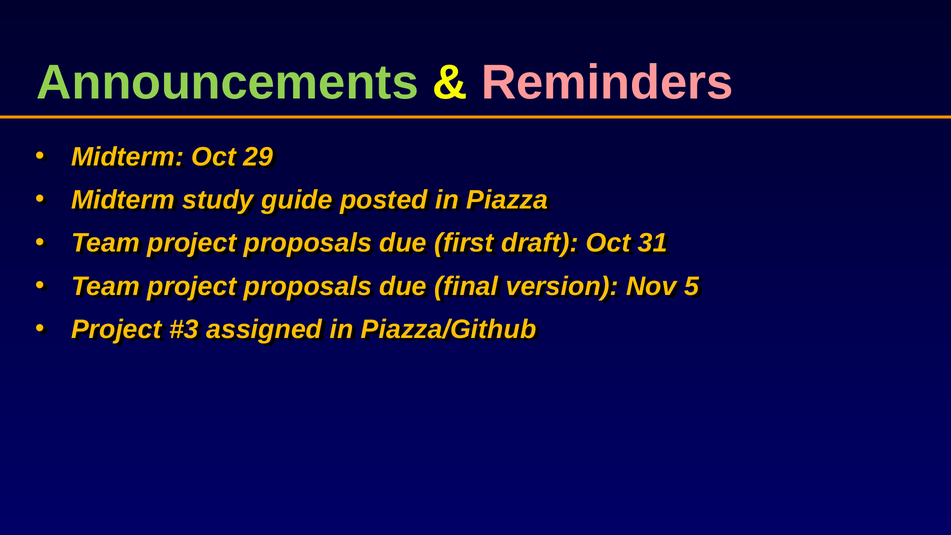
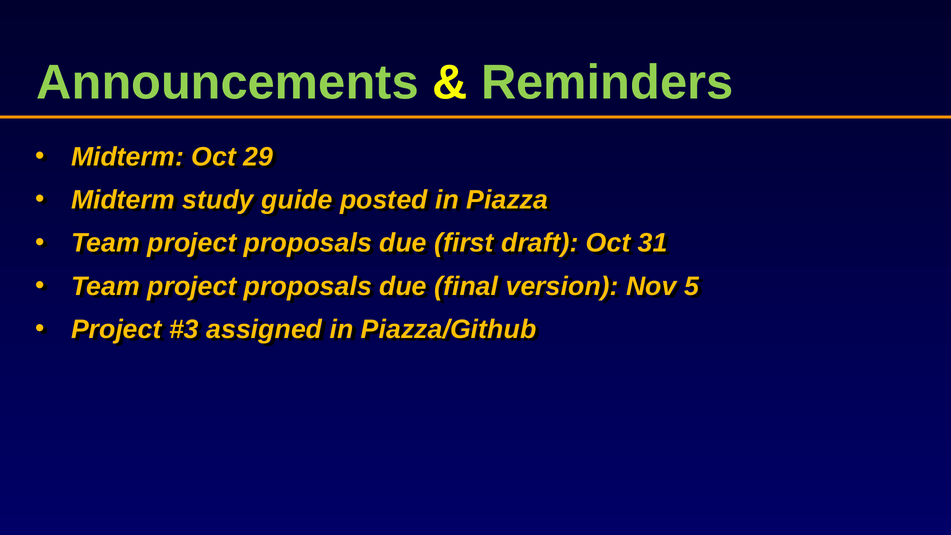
Reminders colour: pink -> light green (607, 82)
